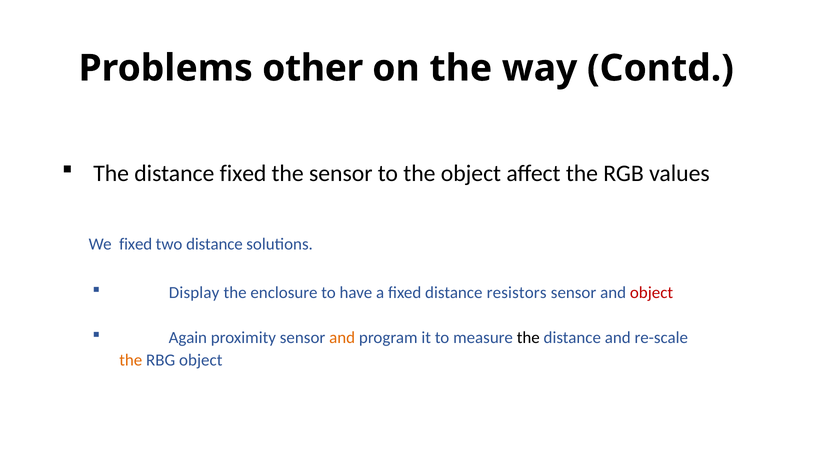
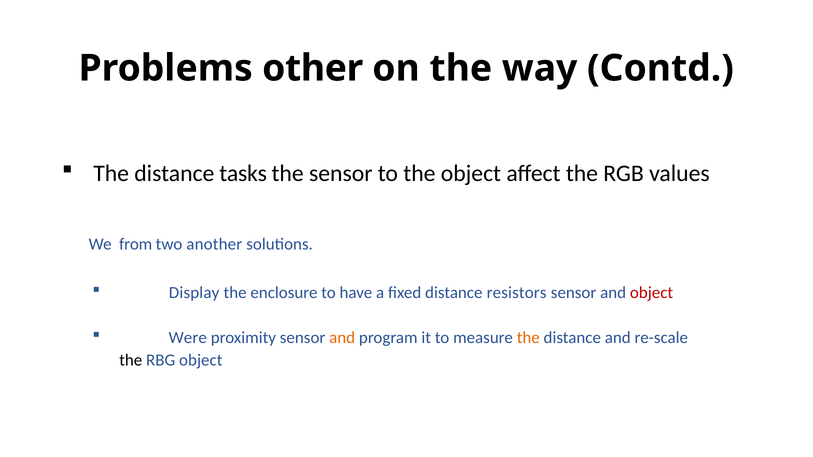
distance fixed: fixed -> tasks (243, 174)
We fixed: fixed -> from (136, 244)
two distance: distance -> another (214, 244)
Again: Again -> Were (188, 338)
the colour: black -> orange (528, 338)
the colour: orange -> black (131, 361)
